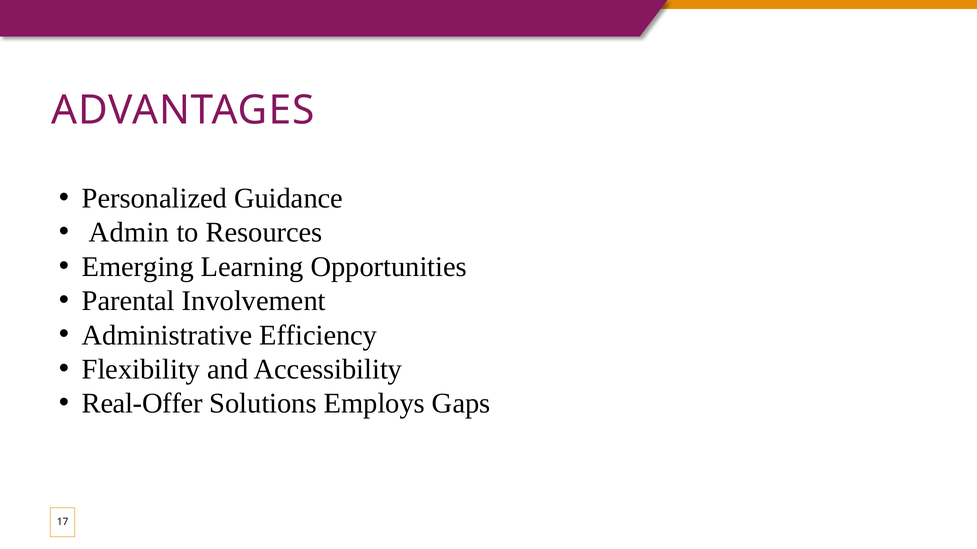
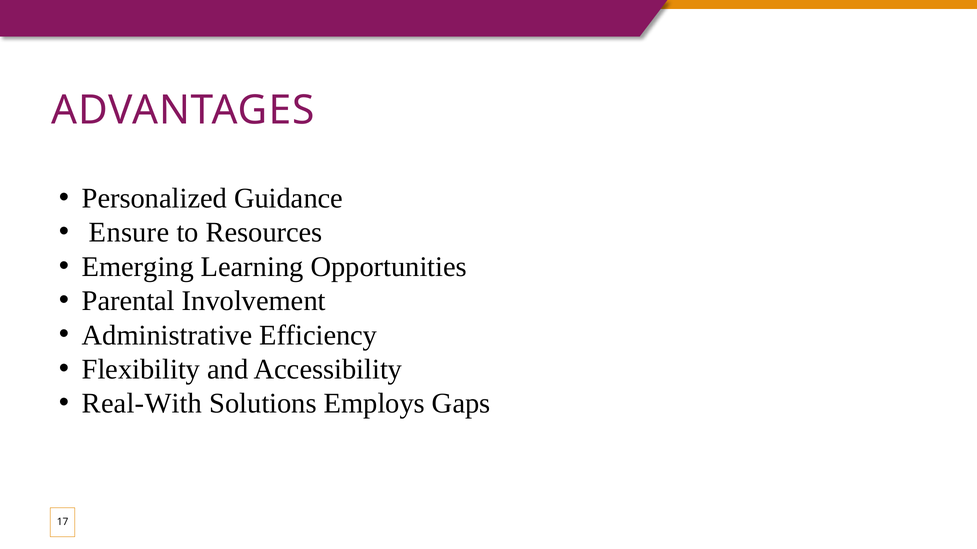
Admin: Admin -> Ensure (129, 233)
Real-Offer: Real-Offer -> Real-With (142, 404)
